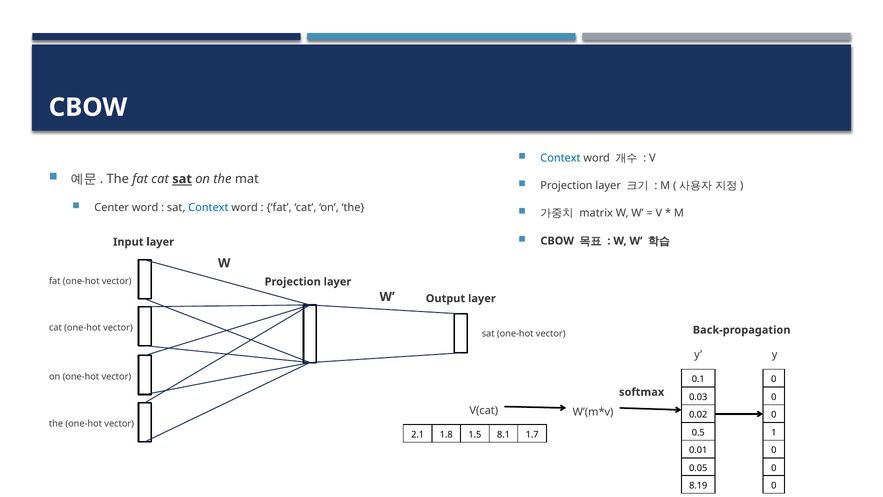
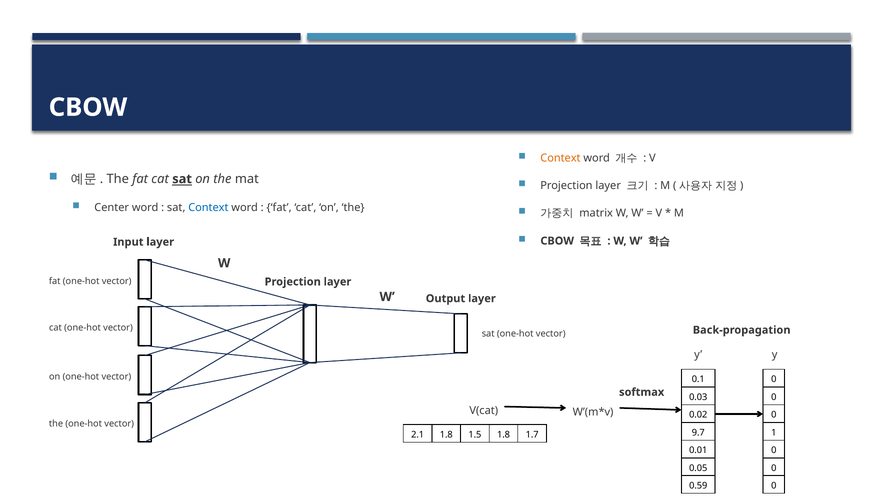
Context colour: blue -> orange (560, 158)
0.5: 0.5 -> 9.7 (698, 432)
1.5 8.1: 8.1 -> 1.8 (504, 434)
8.19: 8.19 -> 0.59 (698, 485)
